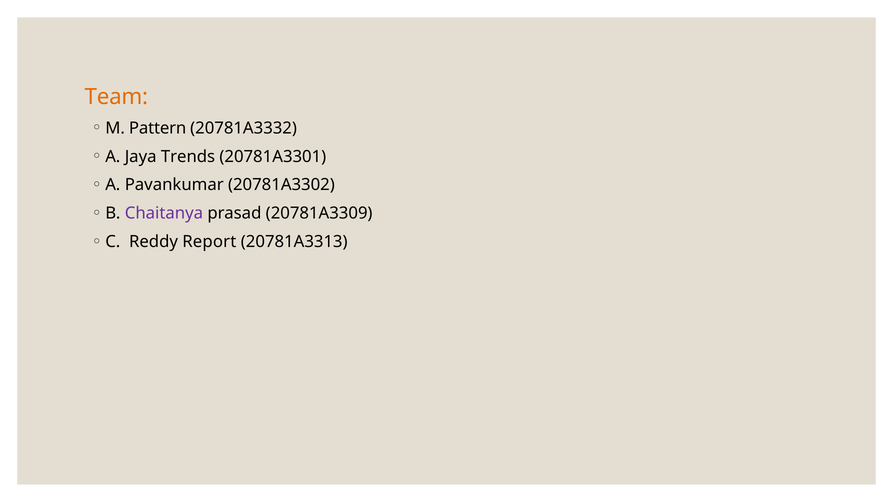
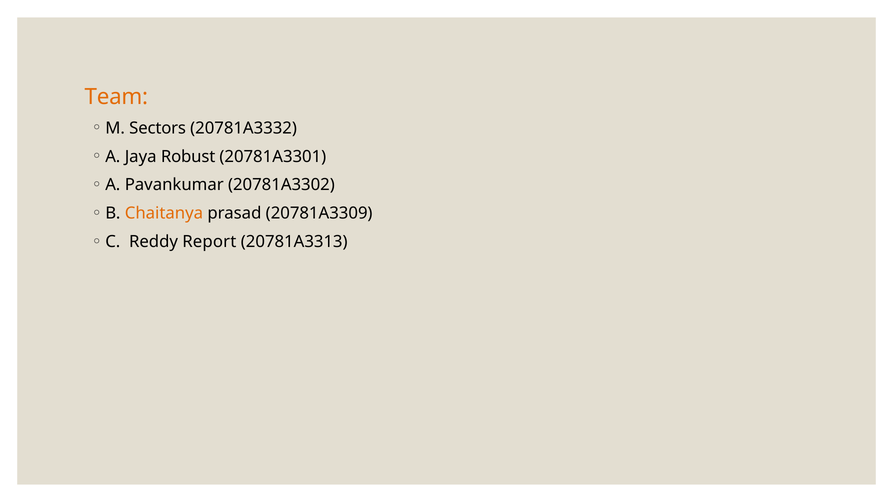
Pattern: Pattern -> Sectors (158, 128)
Trends: Trends -> Robust (188, 157)
Chaitanya colour: purple -> orange (164, 214)
